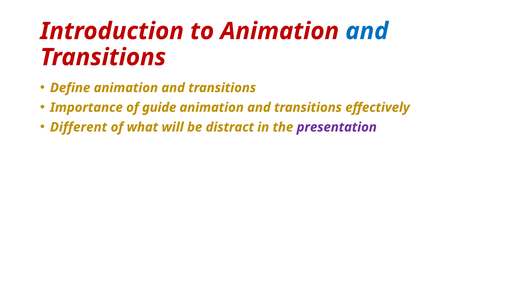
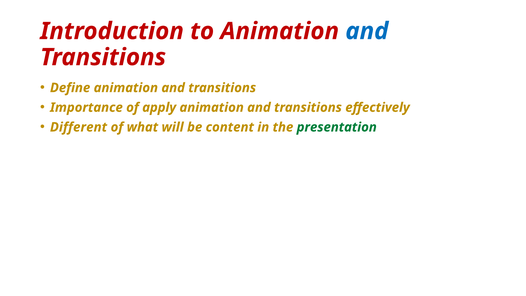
guide: guide -> apply (159, 107)
distract: distract -> content (230, 127)
presentation colour: purple -> green (337, 127)
